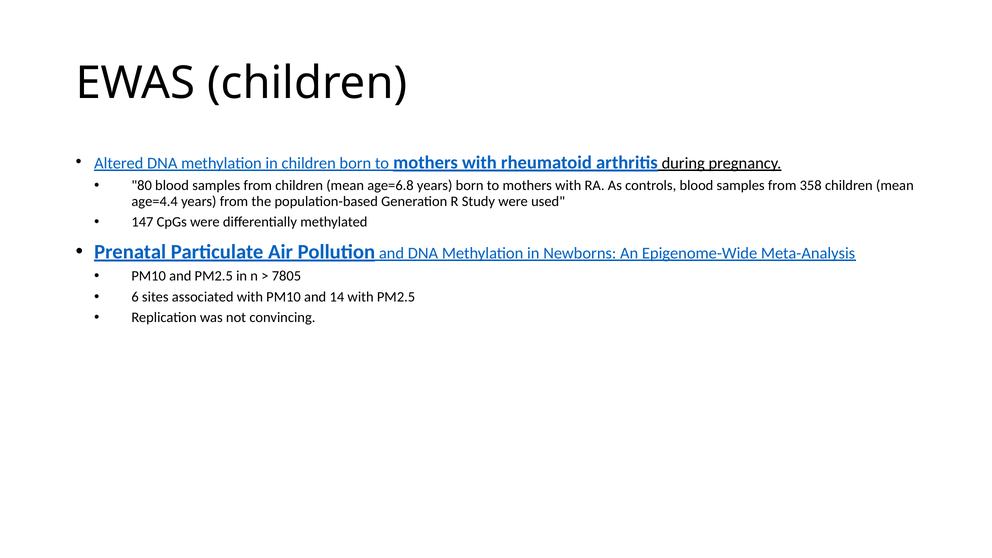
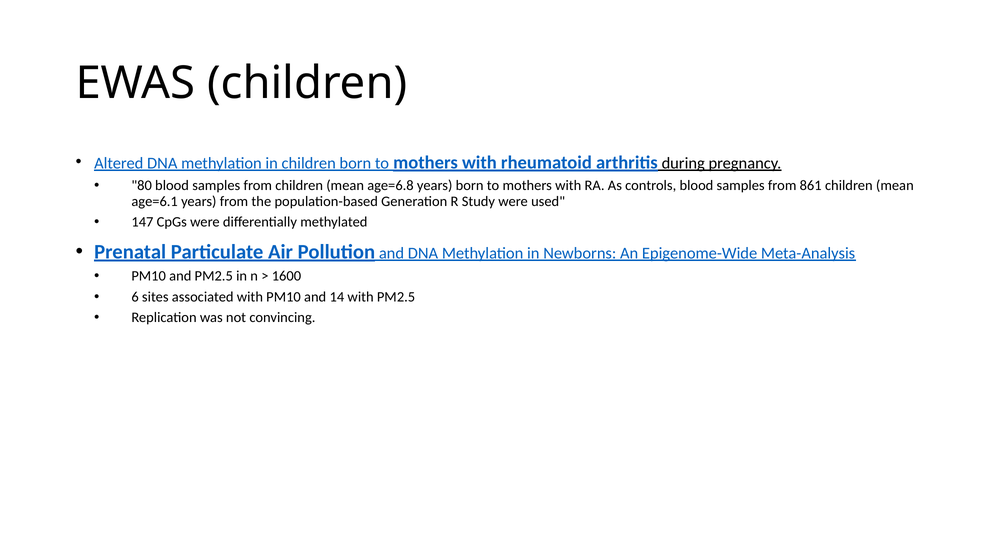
358: 358 -> 861 (811, 186)
age=4.4: age=4.4 -> age=6.1 (155, 201)
7805: 7805 -> 1600 (286, 276)
